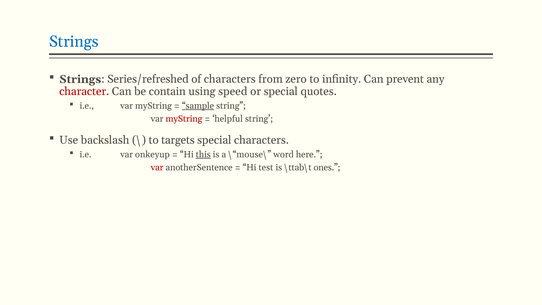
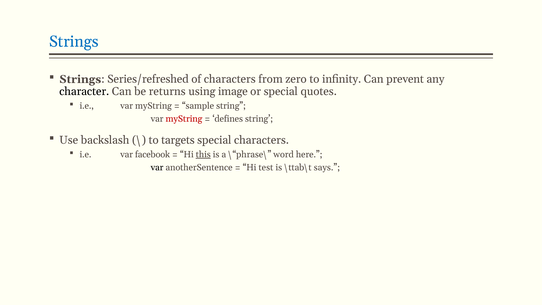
character colour: red -> black (84, 91)
contain: contain -> returns (167, 91)
speed: speed -> image (233, 91)
sample underline: present -> none (198, 106)
helpful: helpful -> defines (228, 119)
onkeyup: onkeyup -> facebook (153, 154)
\“mouse\: \“mouse\ -> \“phrase\ (250, 154)
var colour: red -> black (157, 168)
ones: ones -> says (327, 168)
